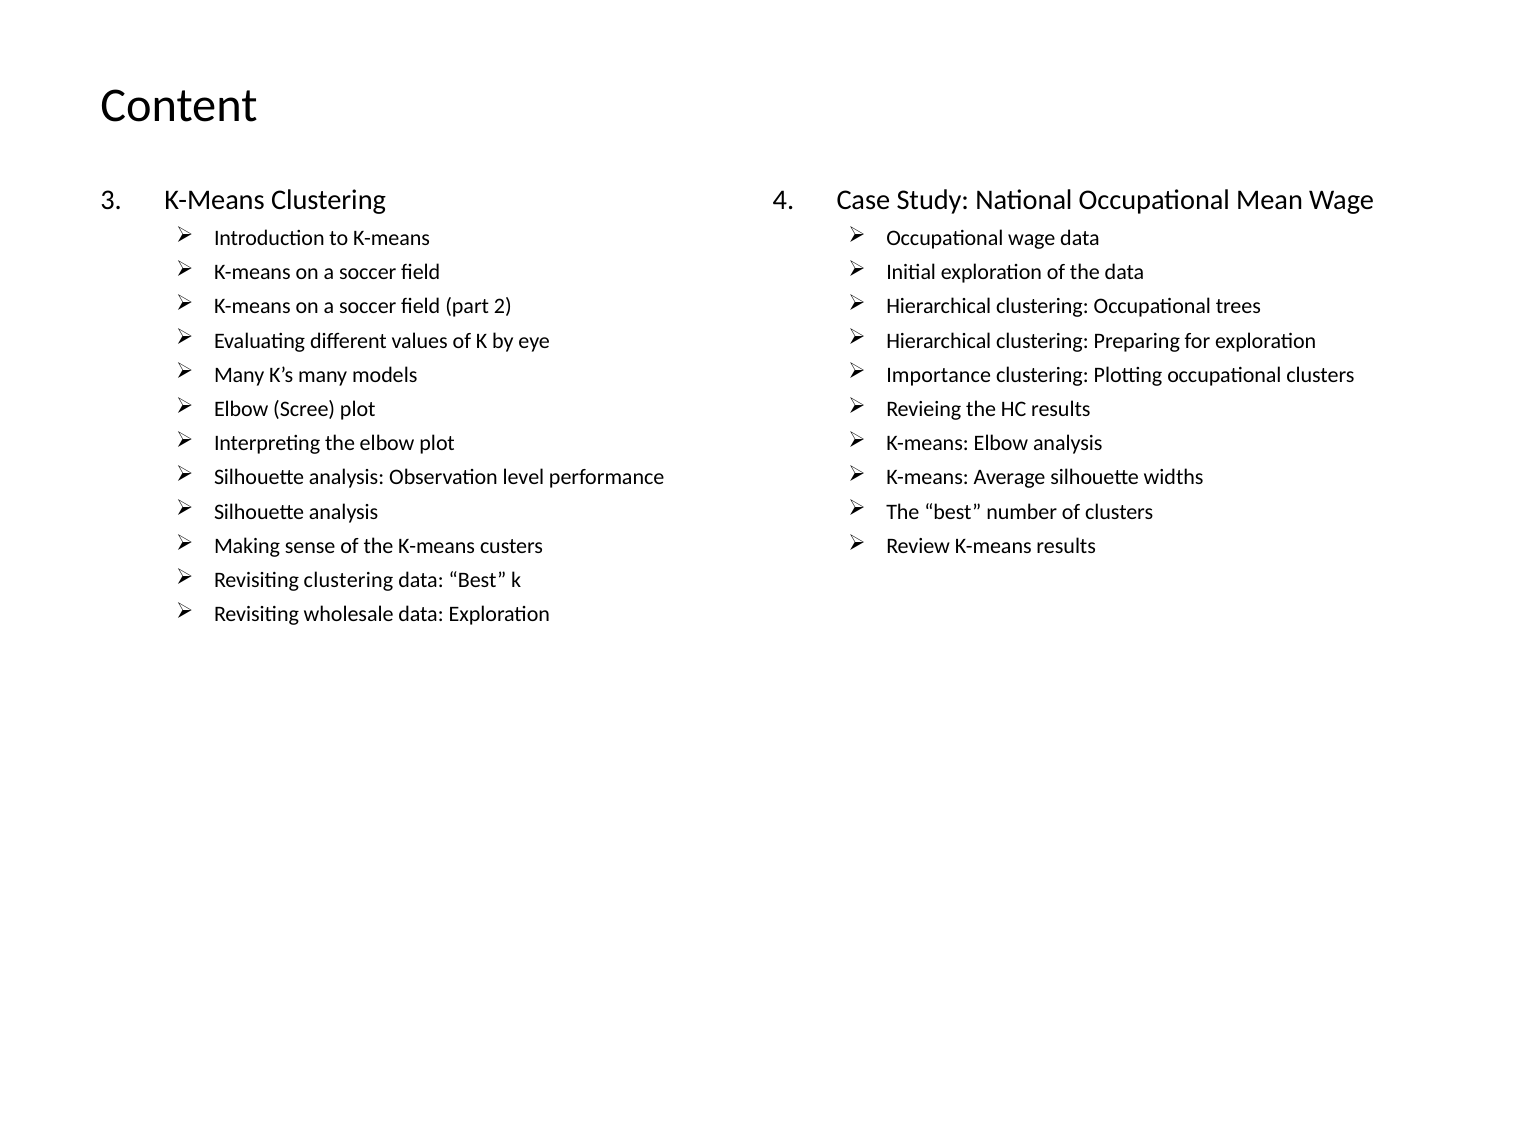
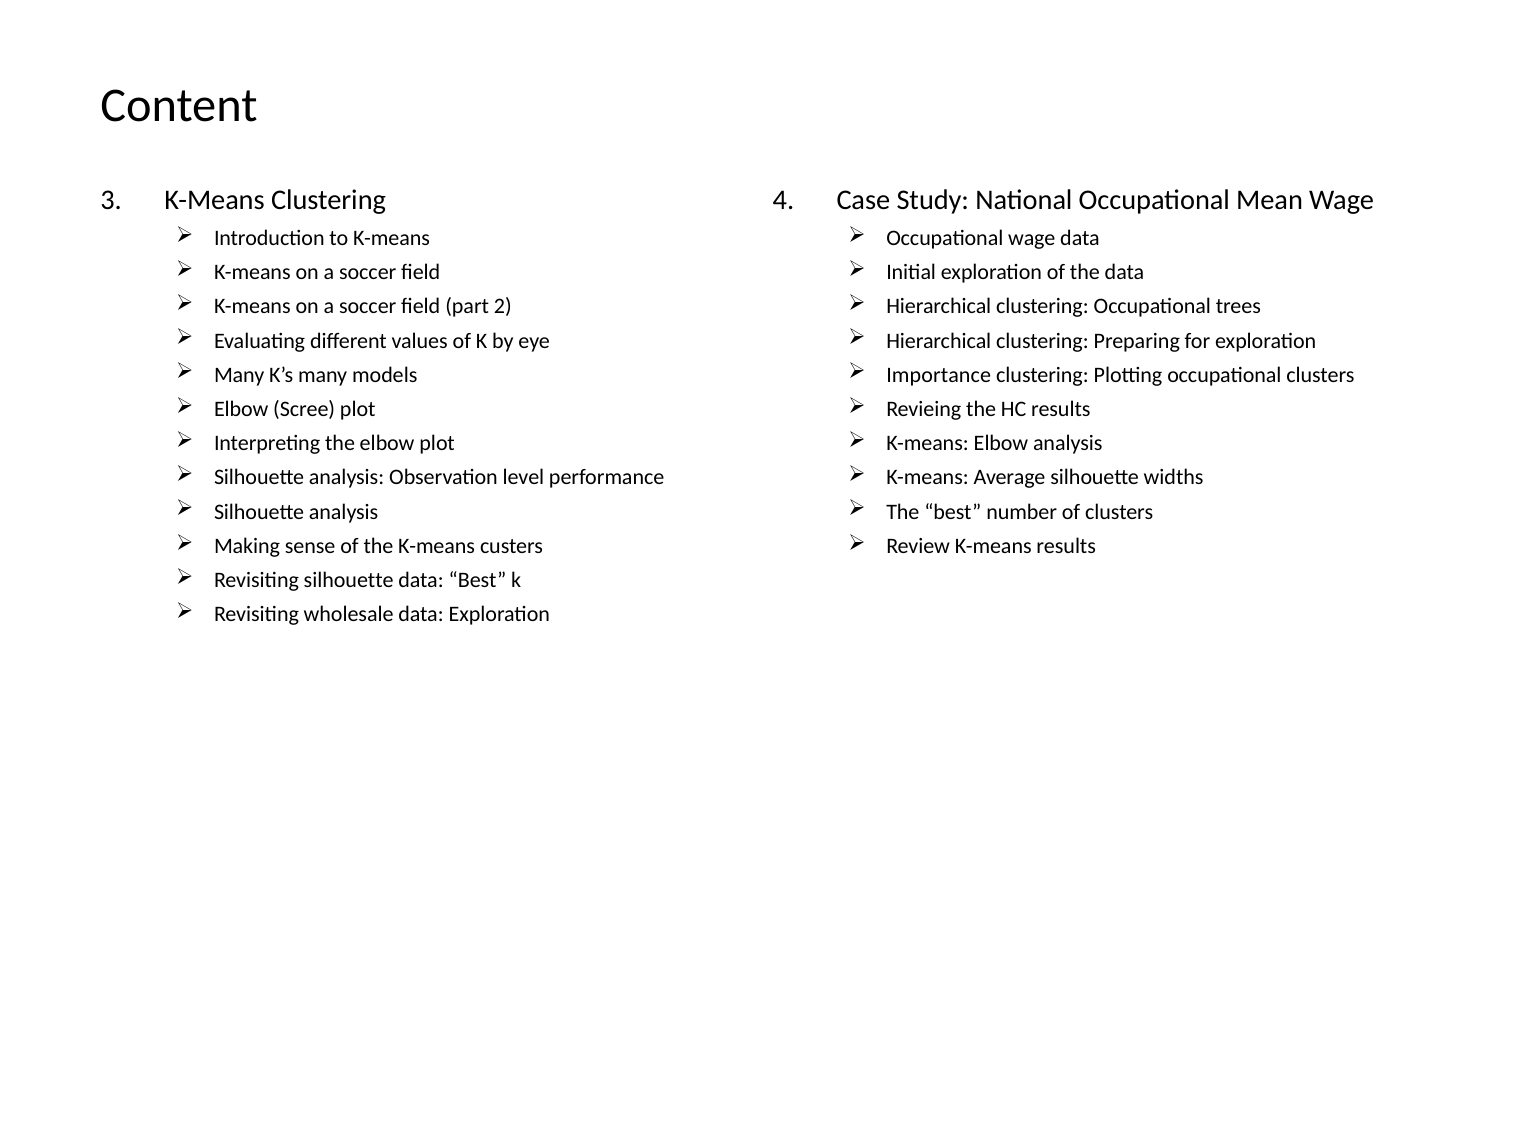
Revisiting clustering: clustering -> silhouette (349, 580)
